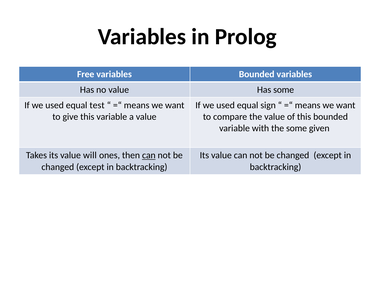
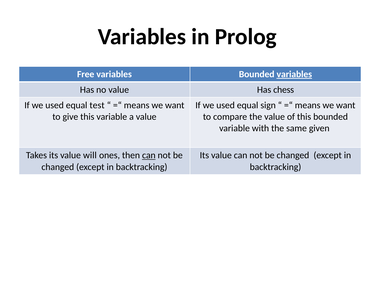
variables underline: none -> present (294, 74)
Has some: some -> chess (284, 90)
the some: some -> same (296, 128)
